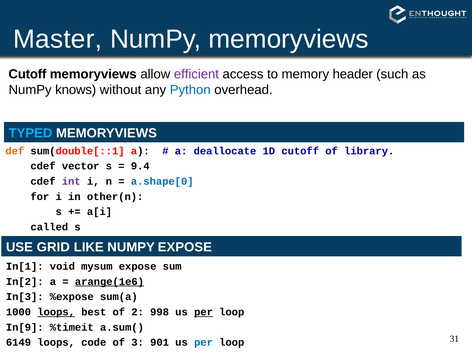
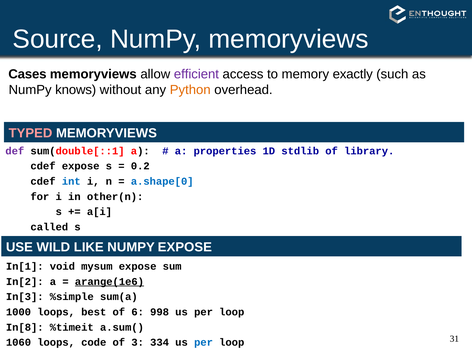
Master: Master -> Source (58, 39)
Cutoff: Cutoff -> Cases (27, 74)
header: header -> exactly (353, 74)
Python colour: blue -> orange (190, 90)
TYPED colour: light blue -> pink (30, 133)
def colour: orange -> purple (15, 151)
deallocate: deallocate -> properties (225, 151)
1D cutoff: cutoff -> stdlib (300, 151)
cdef vector: vector -> expose (81, 166)
9.4: 9.4 -> 0.2 (140, 166)
int colour: purple -> blue (71, 181)
GRID: GRID -> WILD (53, 247)
%expose: %expose -> %simple (72, 297)
loops underline: present -> none (56, 312)
2: 2 -> 6 (138, 312)
per underline: present -> none (204, 312)
In[9: In[9 -> In[8 (25, 327)
6149: 6149 -> 1060 (19, 342)
901: 901 -> 334 (160, 342)
